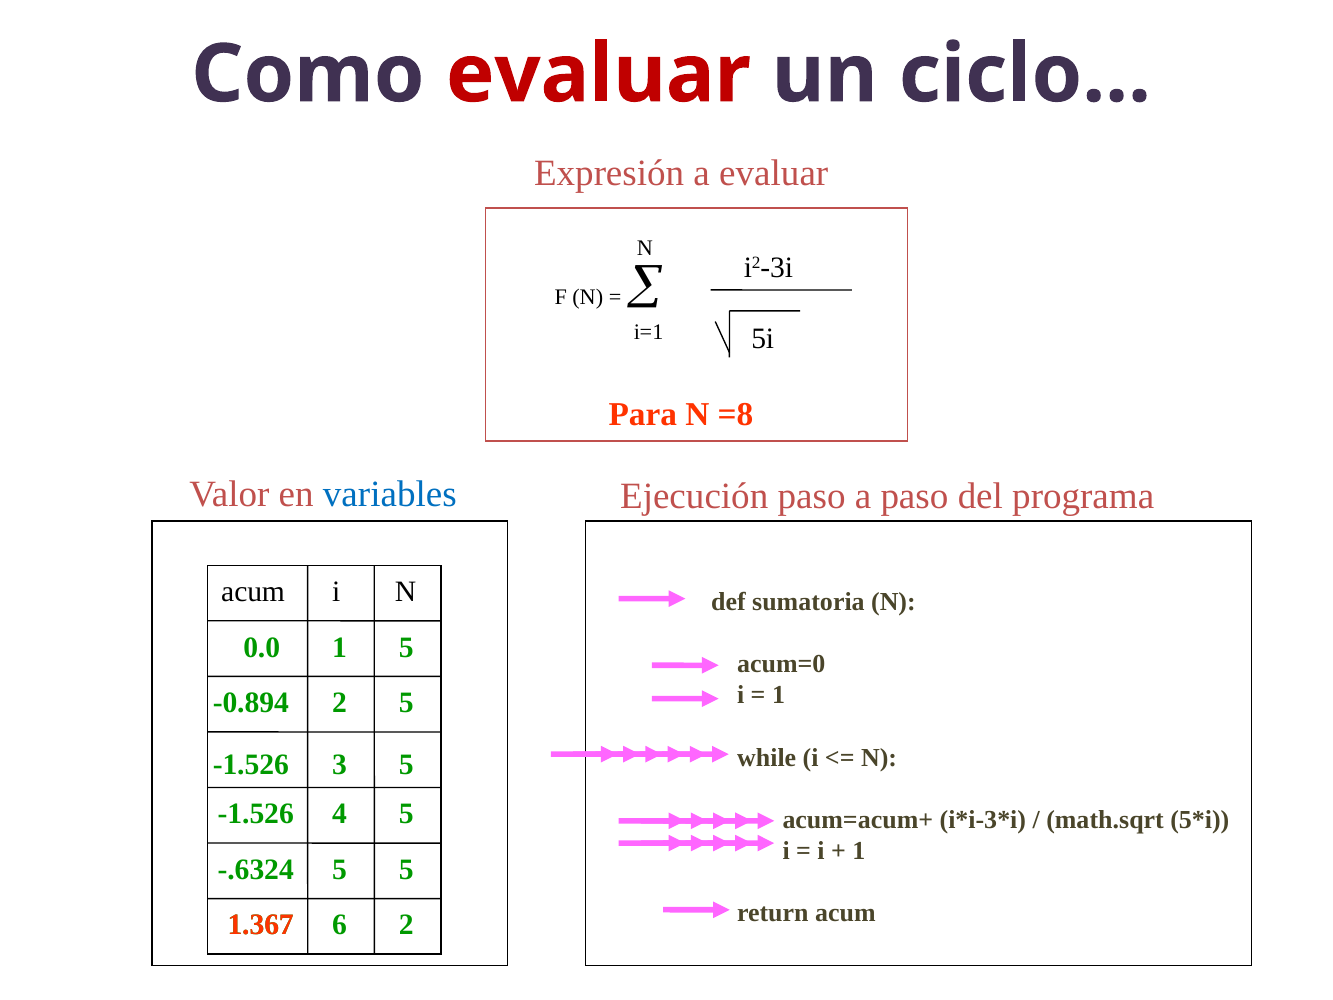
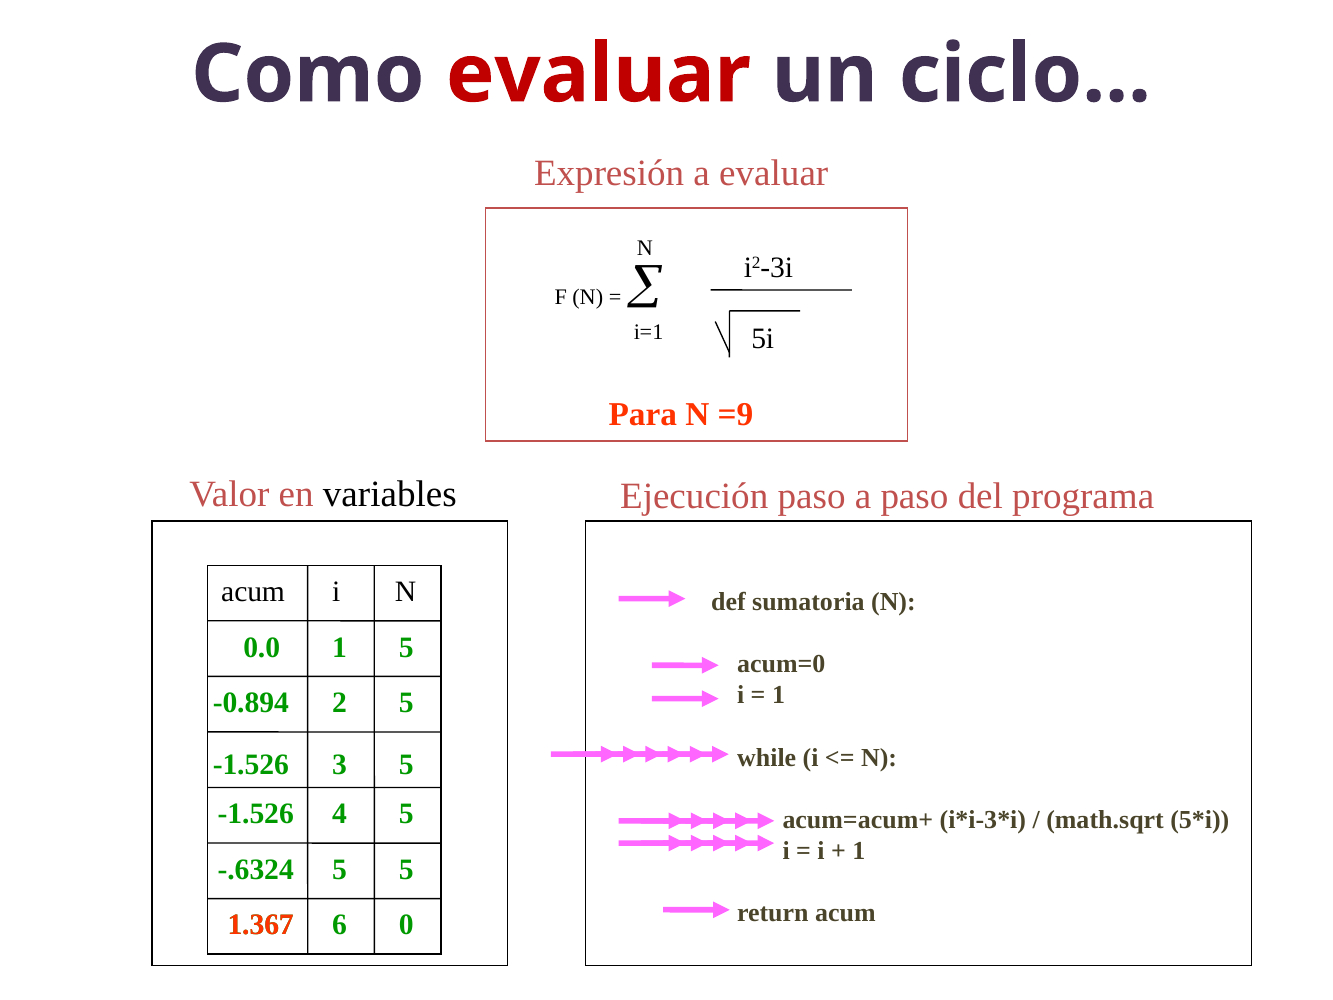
=8: =8 -> =9 (736, 415)
variables colour: blue -> black (390, 494)
6 2: 2 -> 0 (406, 925)
